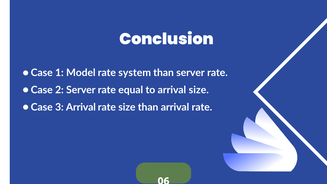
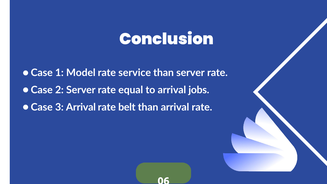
system: system -> service (135, 73)
arrival size: size -> jobs (199, 90)
rate size: size -> belt (127, 107)
